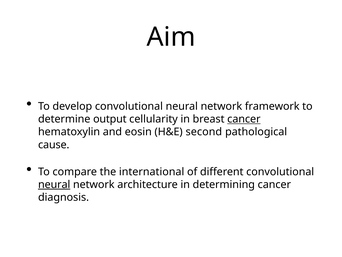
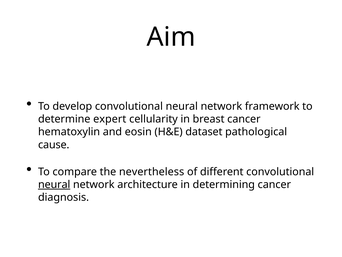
output: output -> expert (110, 119)
cancer underline: present -> none (244, 119)
second: second -> dataset (204, 132)
international: international -> nevertheless (152, 171)
